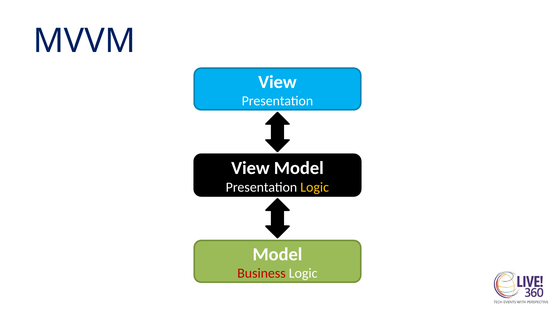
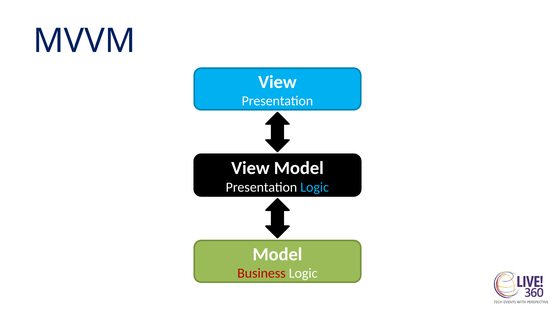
Logic colour: yellow -> light blue (315, 187)
